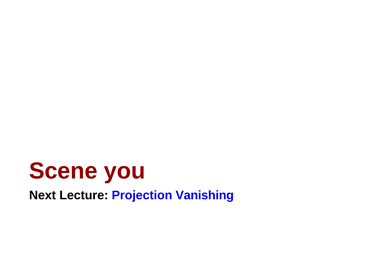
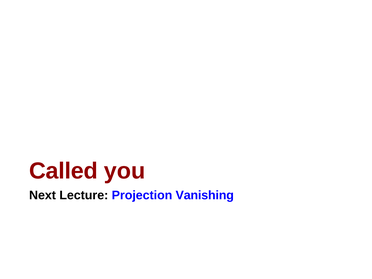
Scene: Scene -> Called (63, 171)
